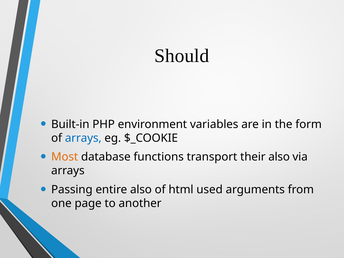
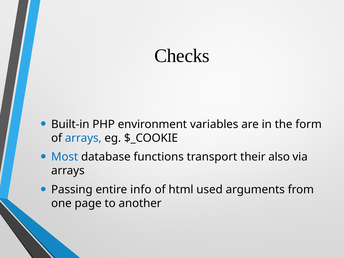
Should: Should -> Checks (182, 56)
Most colour: orange -> blue (65, 157)
entire also: also -> info (141, 190)
